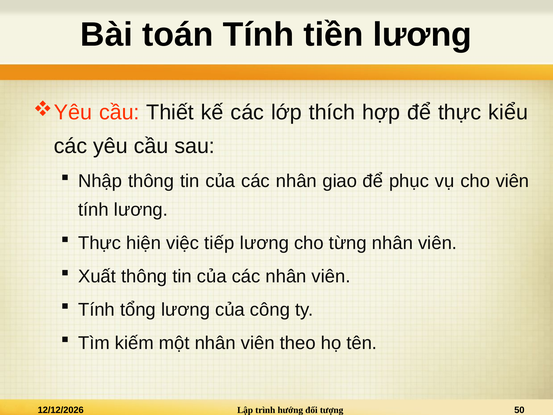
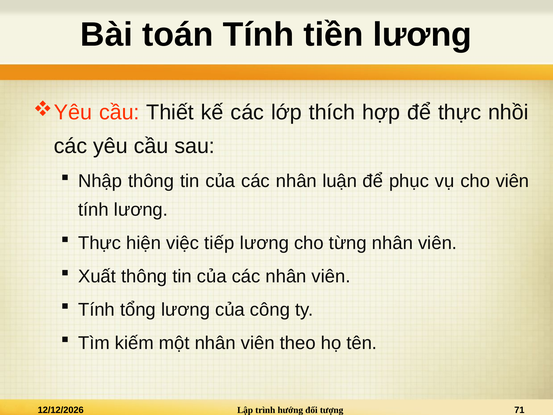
kiểu: kiểu -> nhồi (508, 112)
giao: giao -> luận (340, 181)
50: 50 -> 71 (519, 410)
